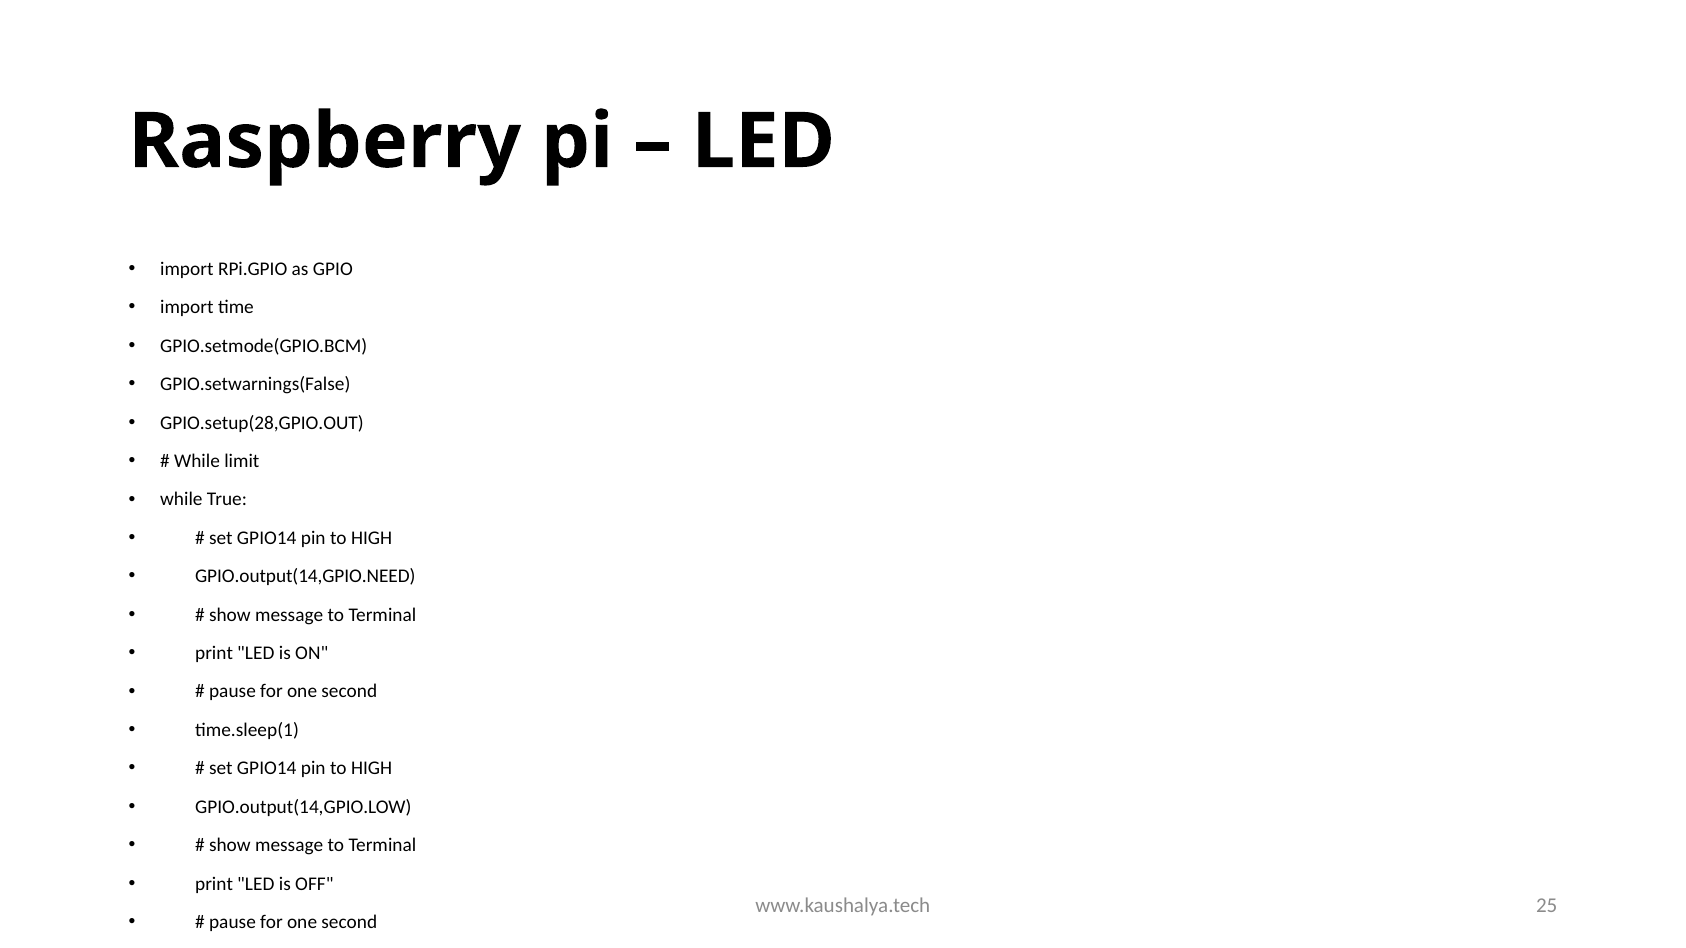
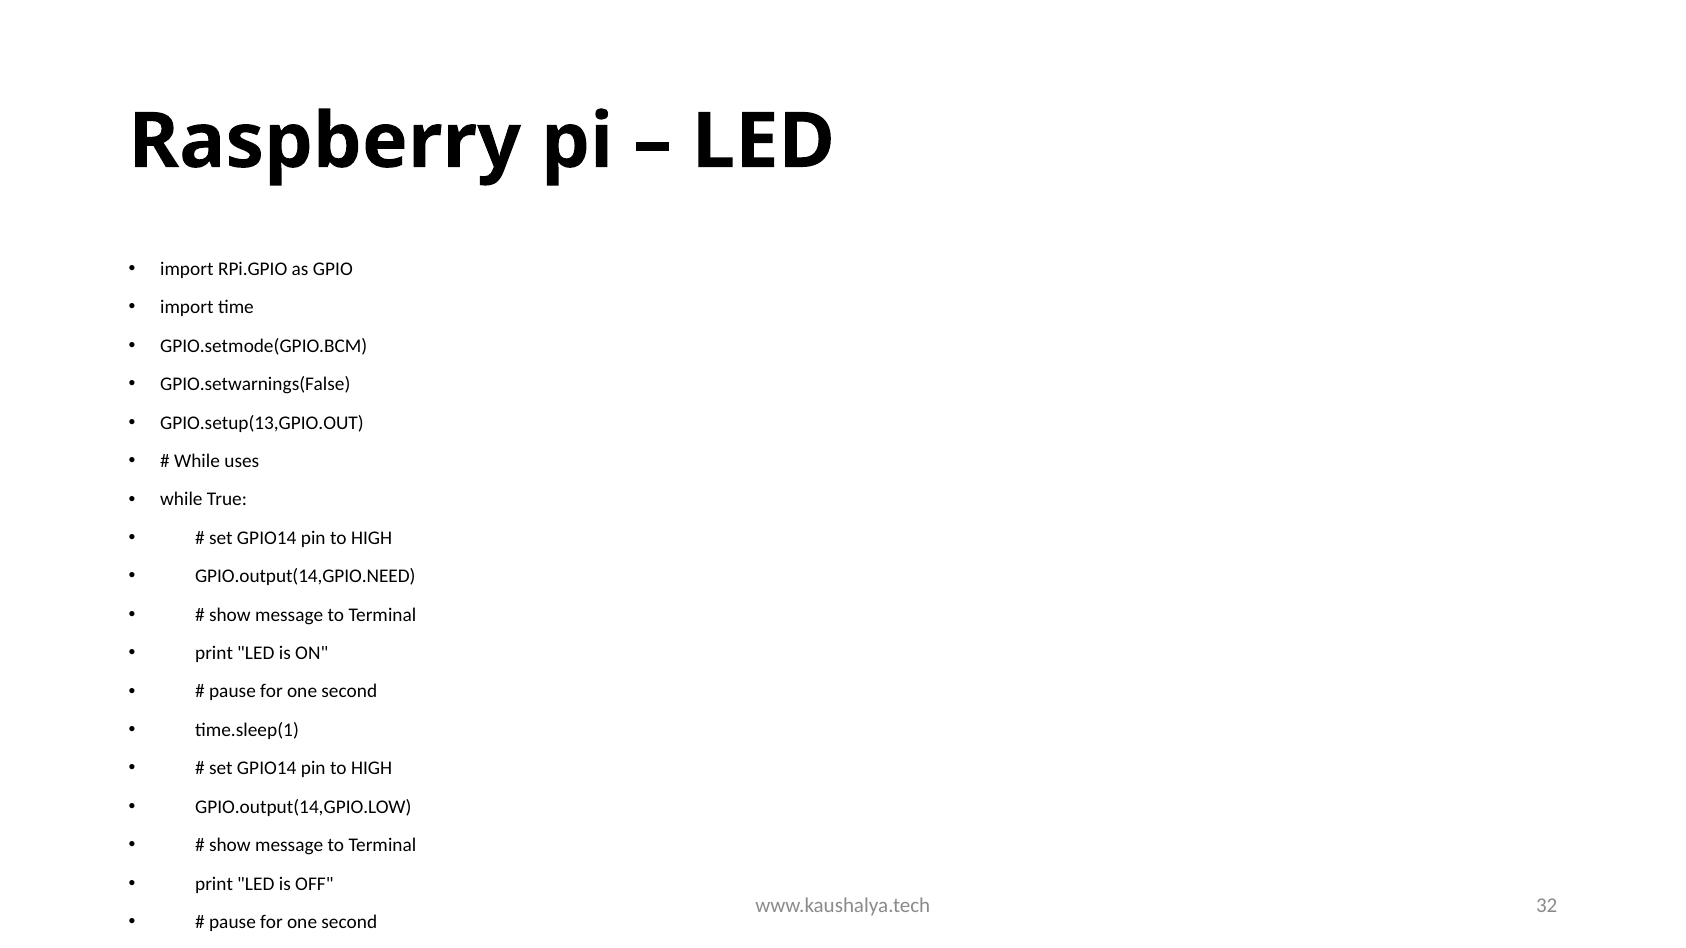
GPIO.setup(28,GPIO.OUT: GPIO.setup(28,GPIO.OUT -> GPIO.setup(13,GPIO.OUT (262, 423)
limit: limit -> uses (242, 461)
25: 25 -> 32 (1547, 905)
